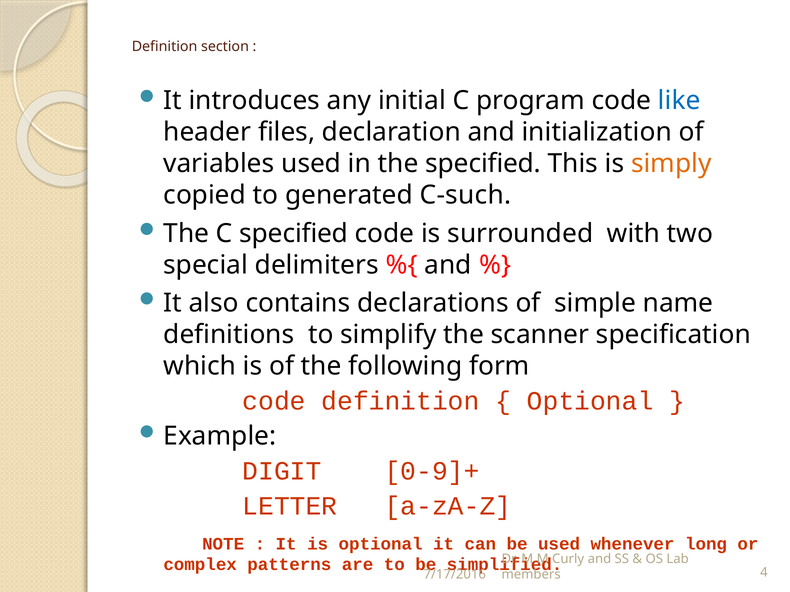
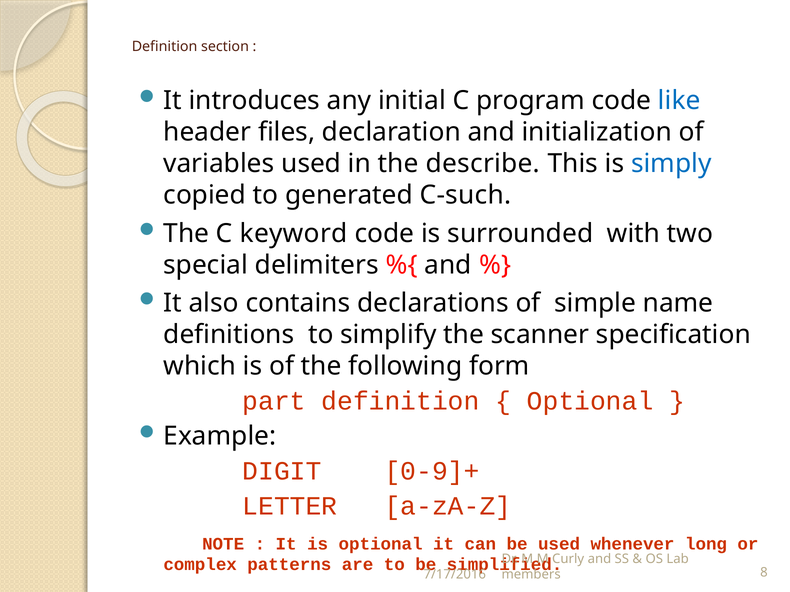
the specified: specified -> describe (483, 164)
simply colour: orange -> blue (671, 164)
C specified: specified -> keyword (294, 234)
code: code -> part (274, 401)
4: 4 -> 8 (764, 573)
